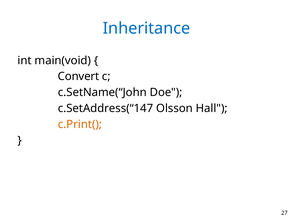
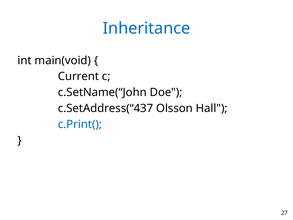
Convert: Convert -> Current (78, 76)
c.SetAddress(“147: c.SetAddress(“147 -> c.SetAddress(“437 (106, 108)
c.Print( colour: orange -> blue (80, 124)
